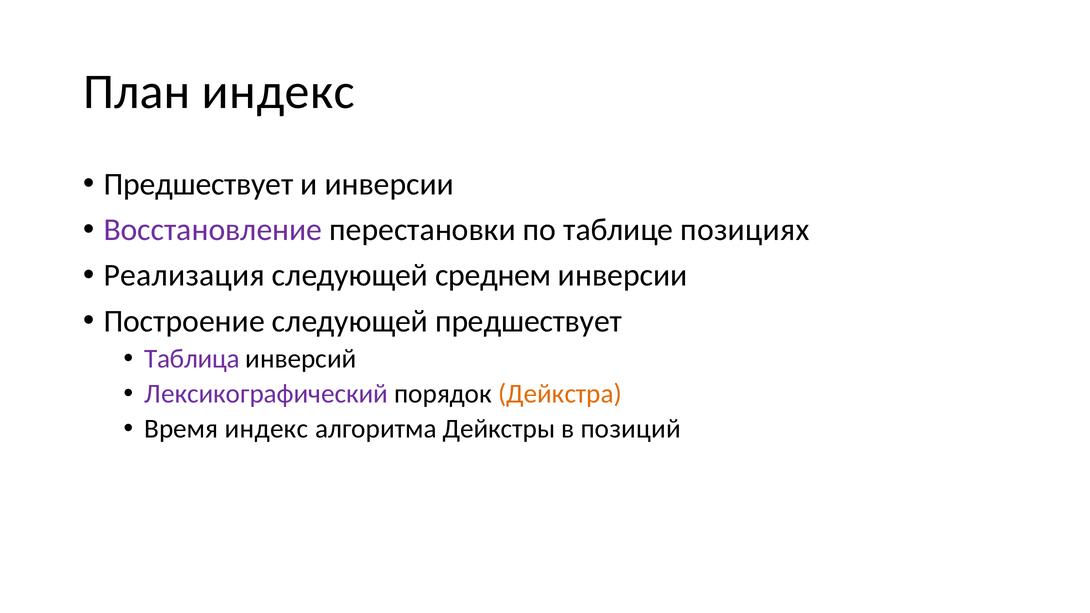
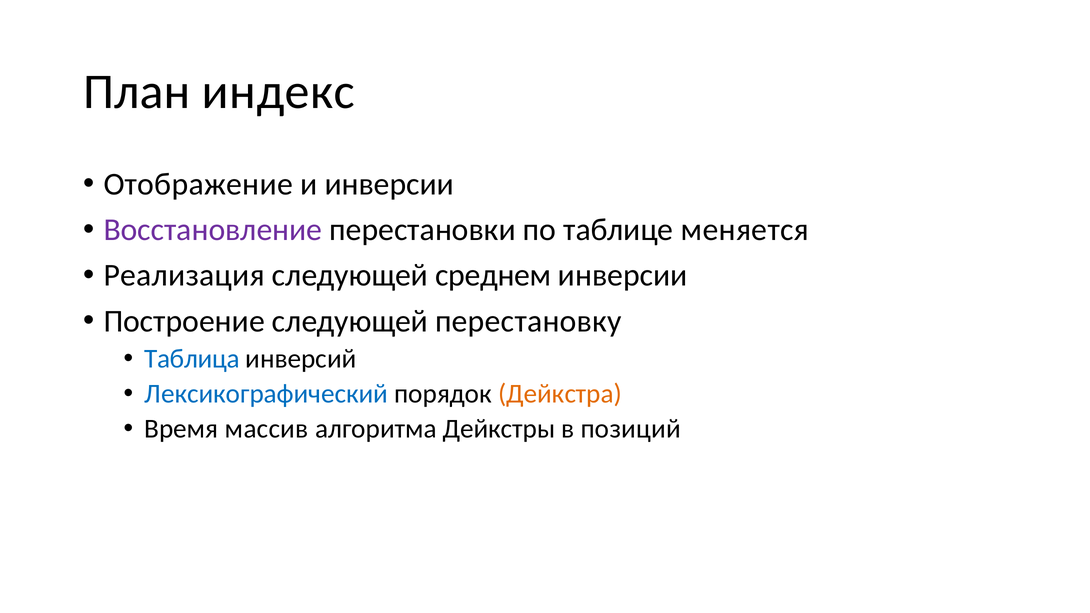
Предшествует: Предшествует -> Отображение (198, 184)
позициях: позициях -> меняется (745, 230)
следующей предшествует: предшествует -> перестановку (528, 321)
Таблица colour: purple -> blue (192, 359)
Лексикографический colour: purple -> blue (266, 394)
Время индекс: индекс -> массив (267, 429)
